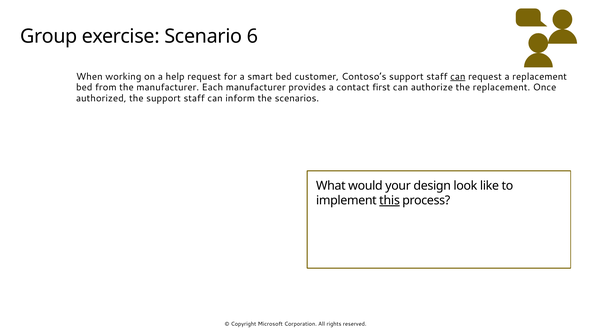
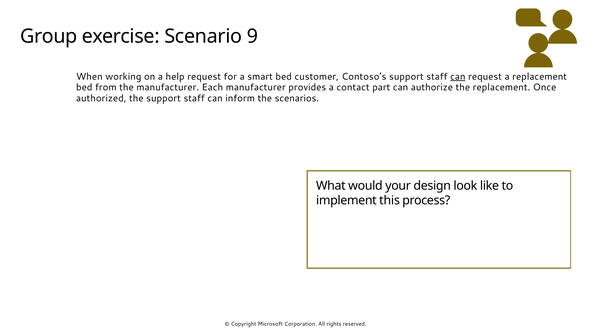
6: 6 -> 9 (252, 36)
first: first -> part (381, 87)
this underline: present -> none (390, 200)
